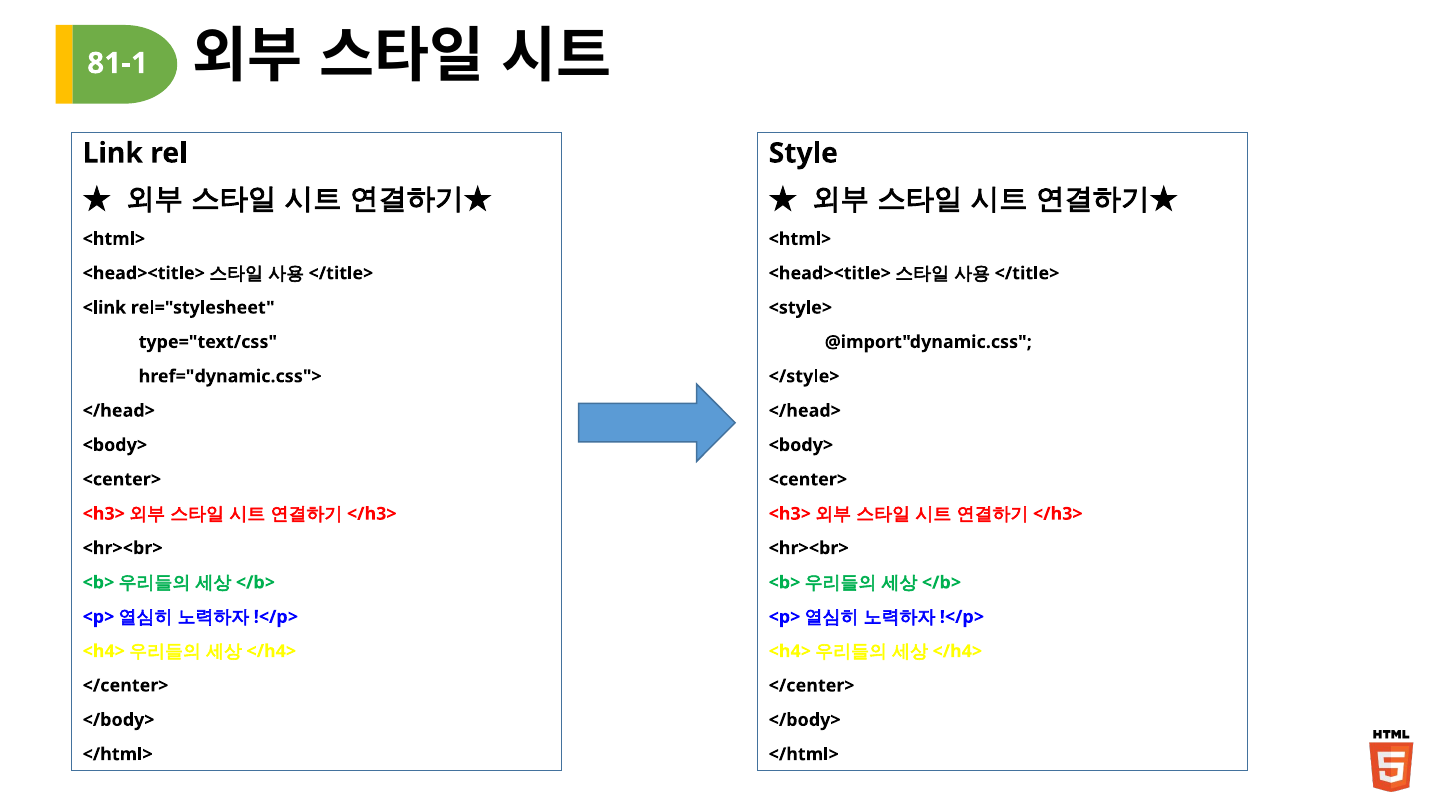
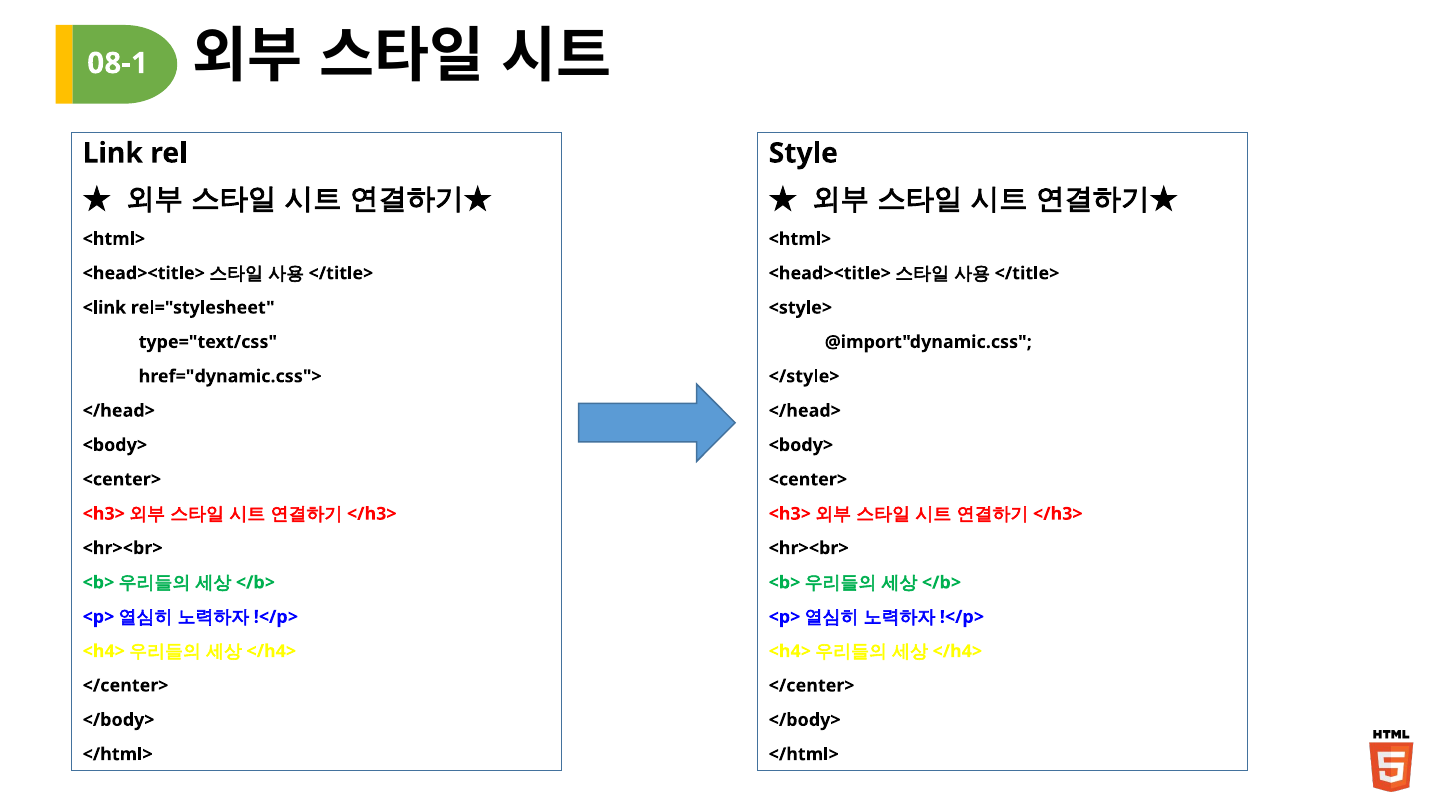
81-1: 81-1 -> 08-1 (118, 63)
